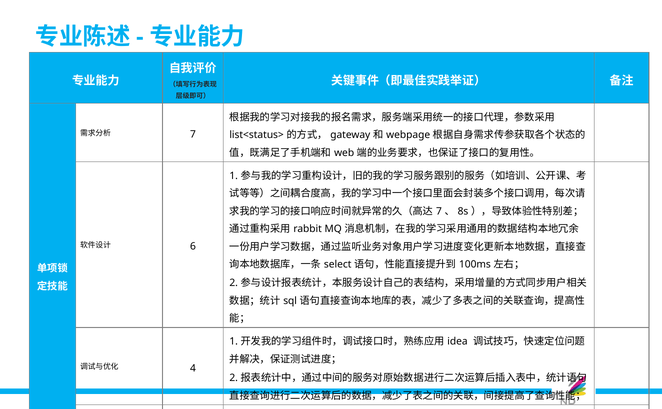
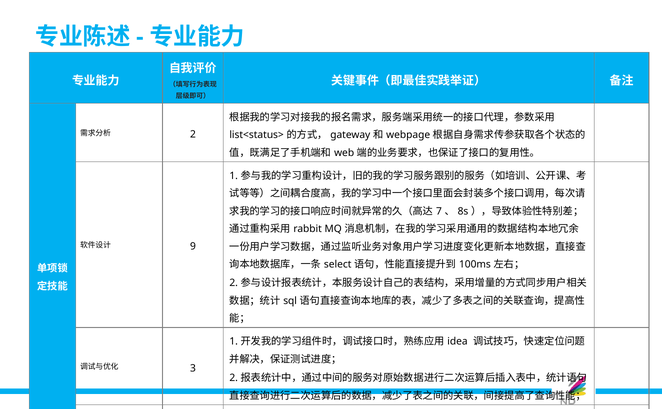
7: 7 -> 2 (193, 134)
6: 6 -> 9 (193, 247)
4: 4 -> 3 (193, 368)
